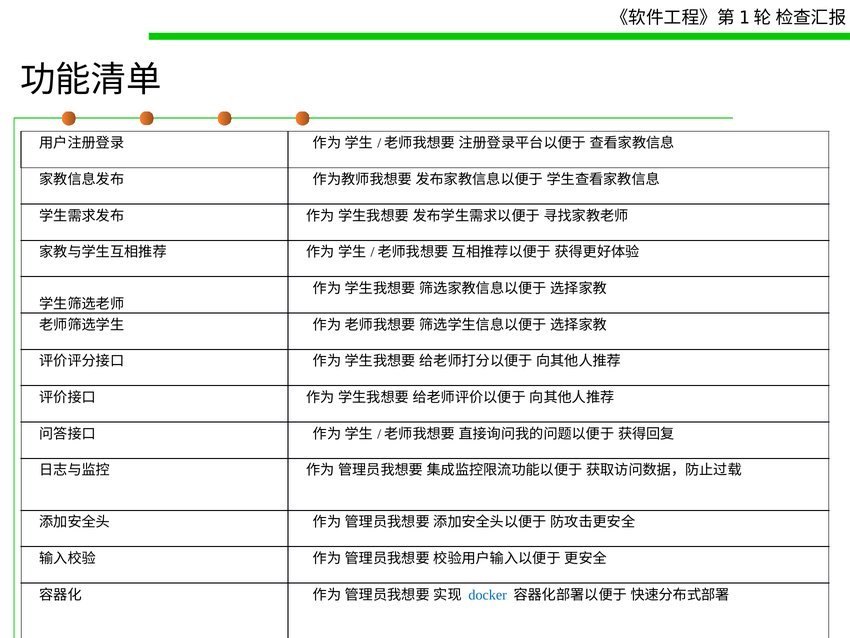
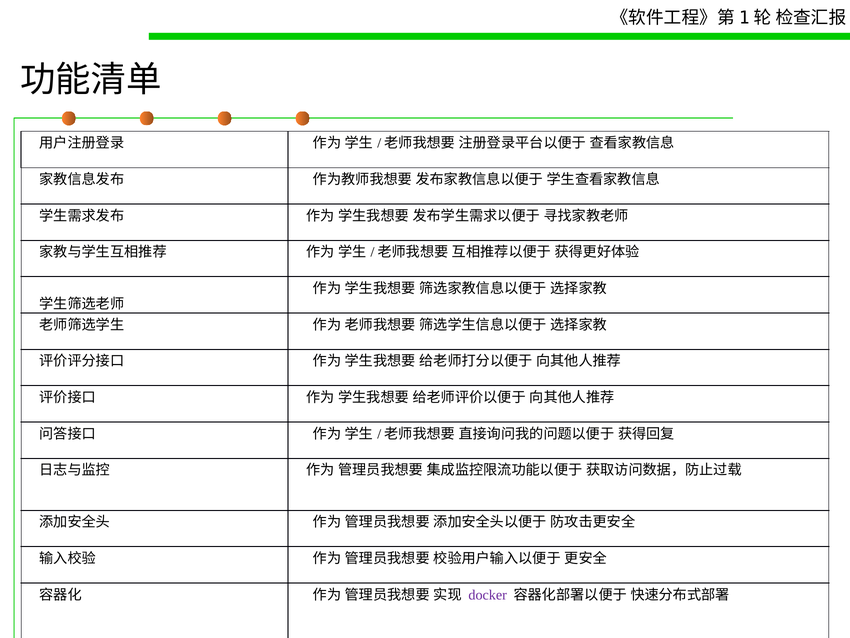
docker colour: blue -> purple (488, 594)
